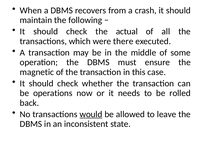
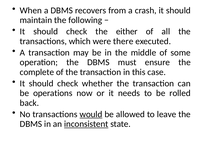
actual: actual -> either (127, 32)
magnetic: magnetic -> complete (37, 72)
inconsistent underline: none -> present (86, 124)
